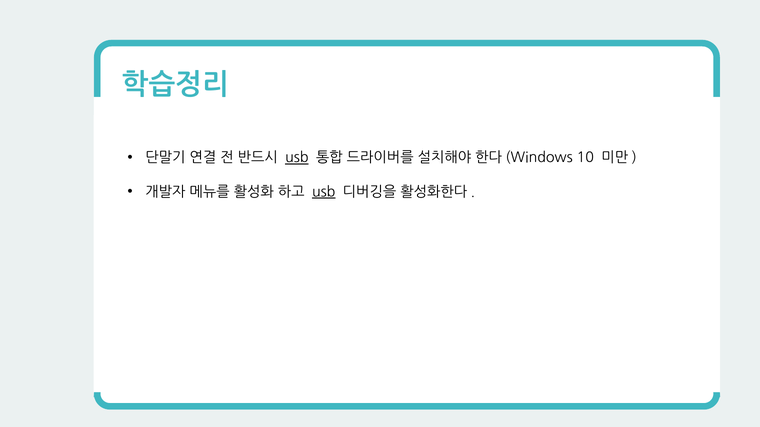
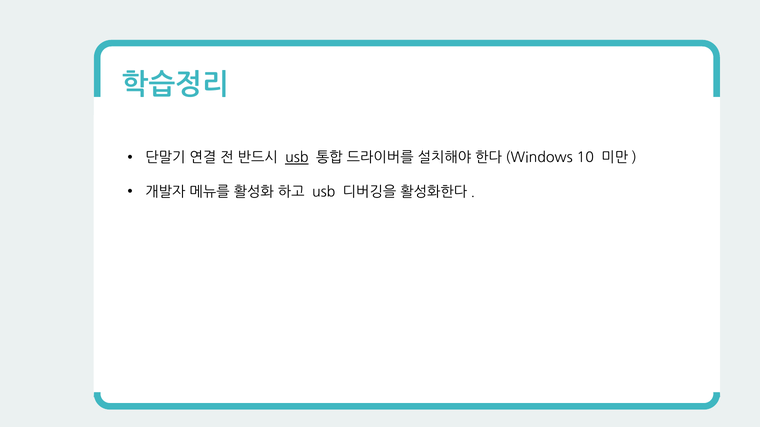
usb underline: present -> none (324, 192)
